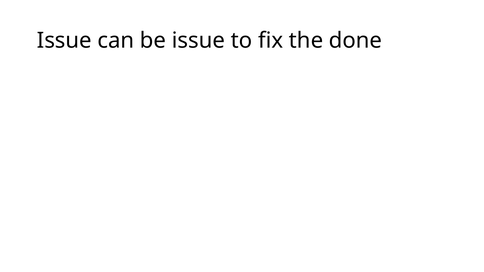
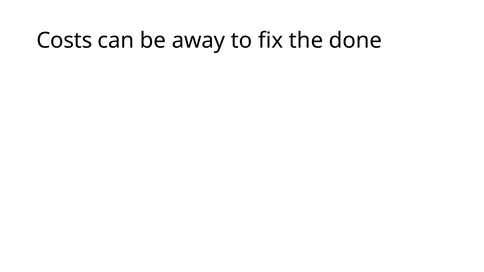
Issue: Issue -> Costs (64, 41)
be issue: issue -> away (199, 41)
